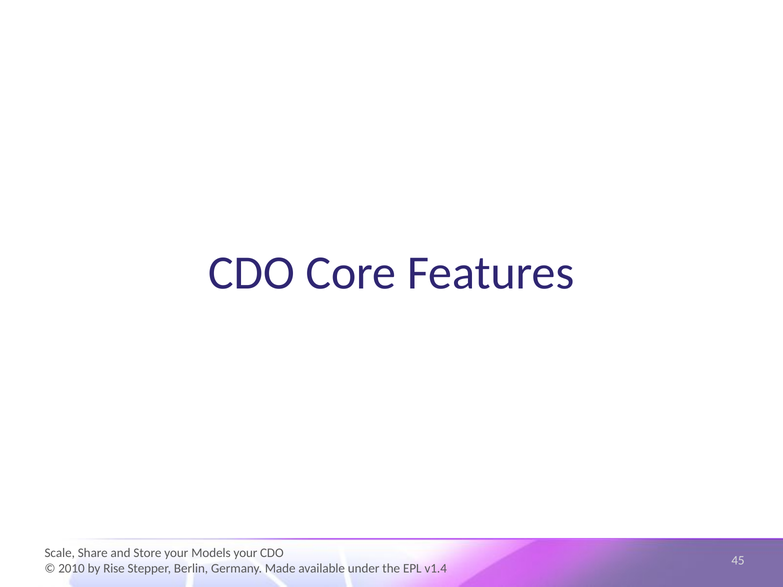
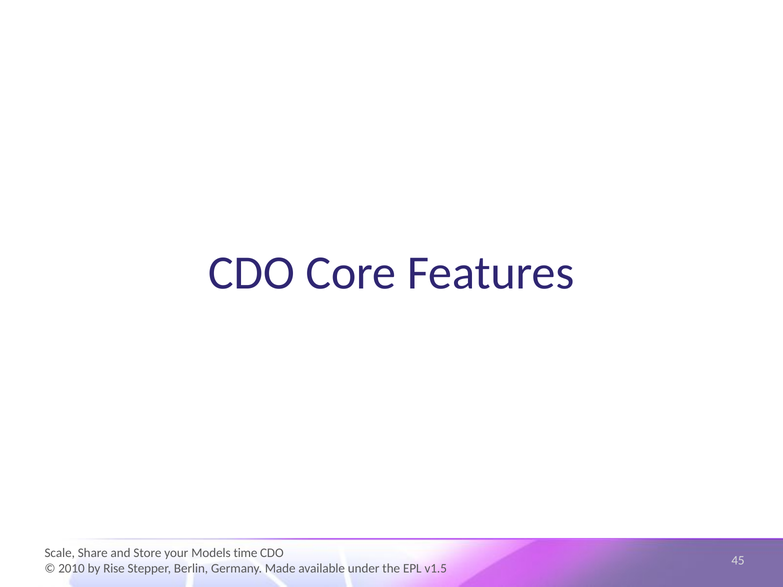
Models your: your -> time (245, 553)
v1.4: v1.4 -> v1.5 (436, 569)
